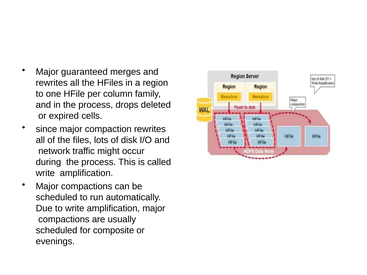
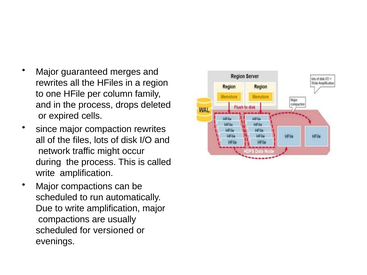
composite: composite -> versioned (113, 231)
